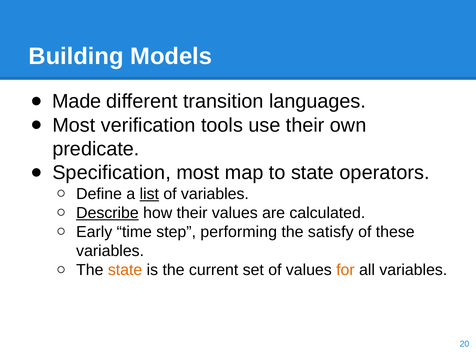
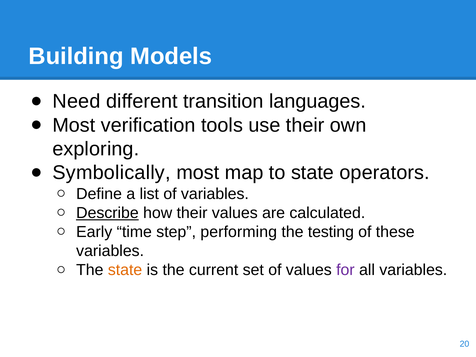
Made: Made -> Need (76, 101)
predicate: predicate -> exploring (96, 149)
Specification: Specification -> Symbolically (112, 173)
list underline: present -> none (149, 194)
satisfy: satisfy -> testing (331, 232)
for colour: orange -> purple (345, 270)
